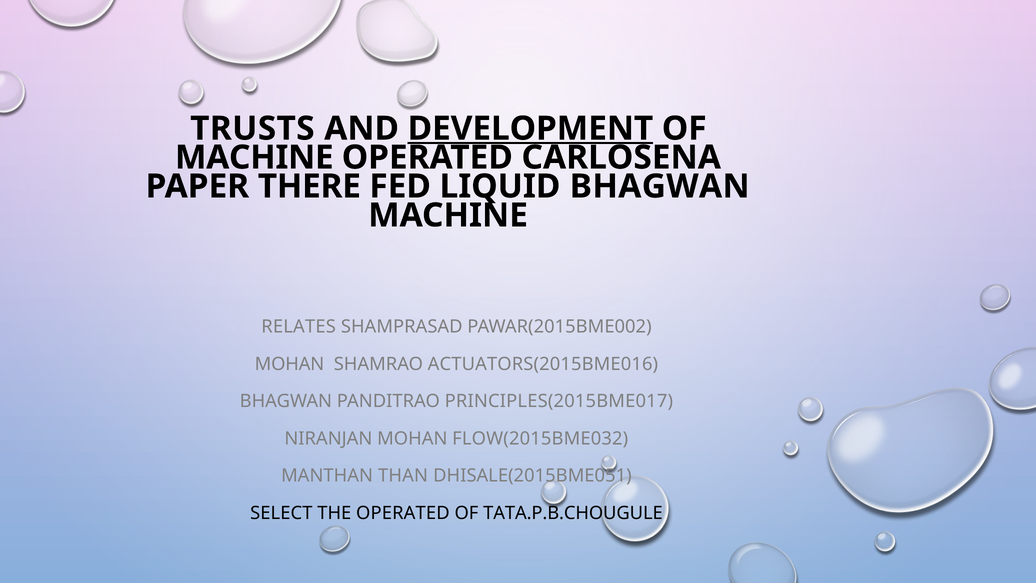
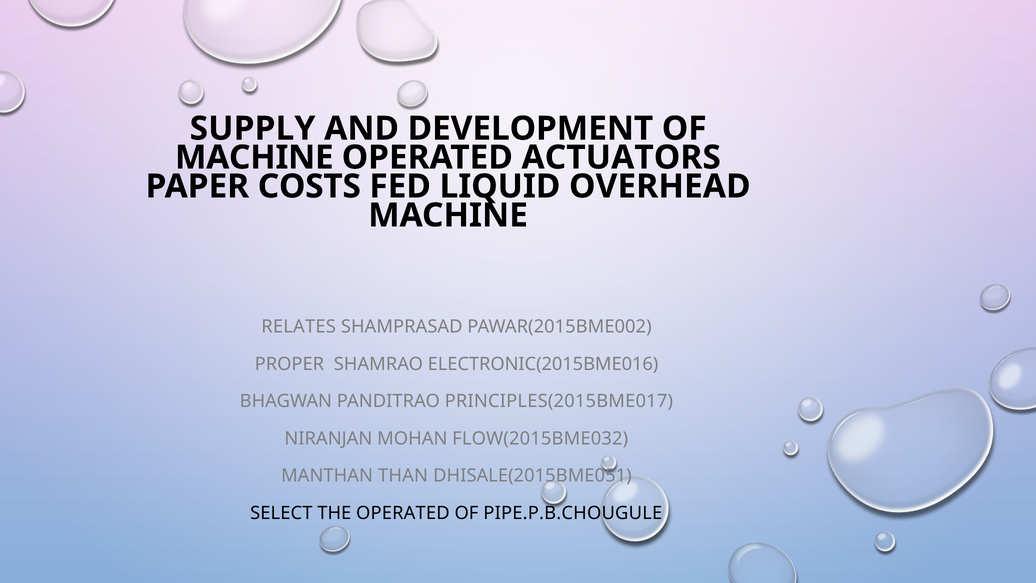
TRUSTS: TRUSTS -> SUPPLY (253, 129)
DEVELOPMENT underline: present -> none (530, 129)
CARLOSENA: CARLOSENA -> ACTUATORS (621, 157)
THERE: THERE -> COSTS (309, 186)
LIQUID BHAGWAN: BHAGWAN -> OVERHEAD (660, 186)
MOHAN: MOHAN -> PROPER (289, 364)
ACTUATORS(2015BME016: ACTUATORS(2015BME016 -> ELECTRONIC(2015BME016 (543, 364)
TATA.P.B.CHOUGULE: TATA.P.B.CHOUGULE -> PIPE.P.B.CHOUGULE (573, 513)
